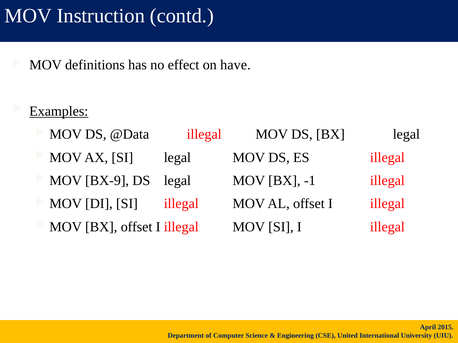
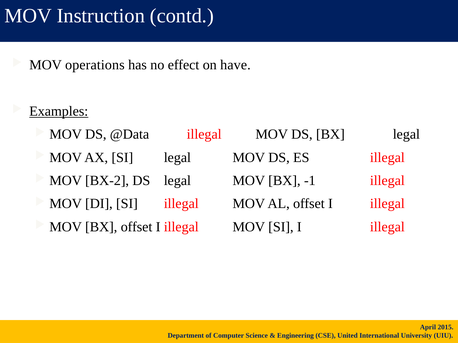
definitions: definitions -> operations (95, 65)
BX-9: BX-9 -> BX-2 (107, 181)
